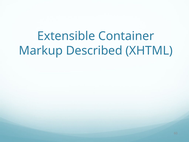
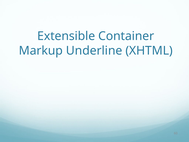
Described: Described -> Underline (94, 50)
